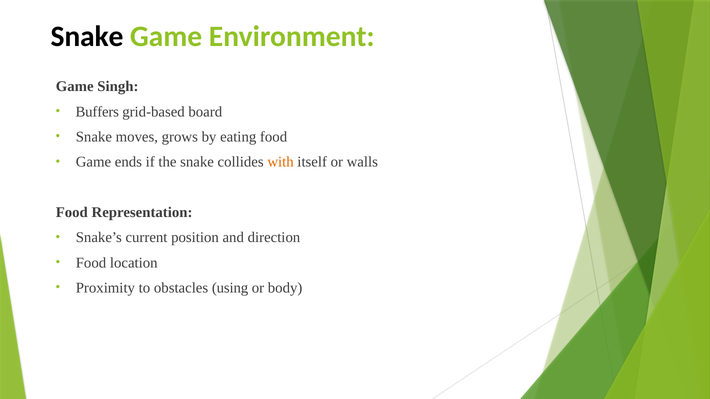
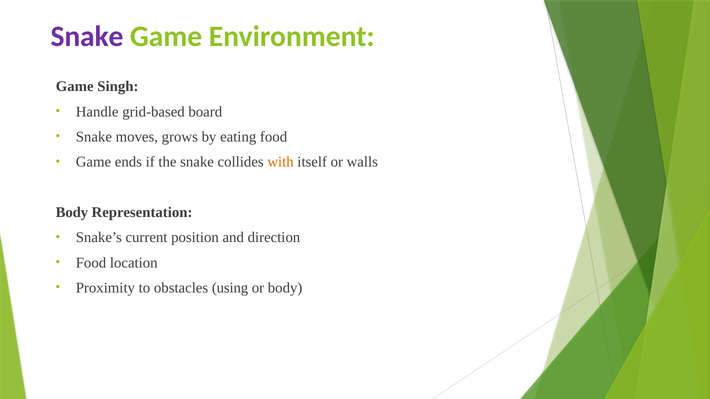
Snake colour: black -> purple (87, 36)
Buffers: Buffers -> Handle (97, 112)
Food: Food -> Body (72, 213)
